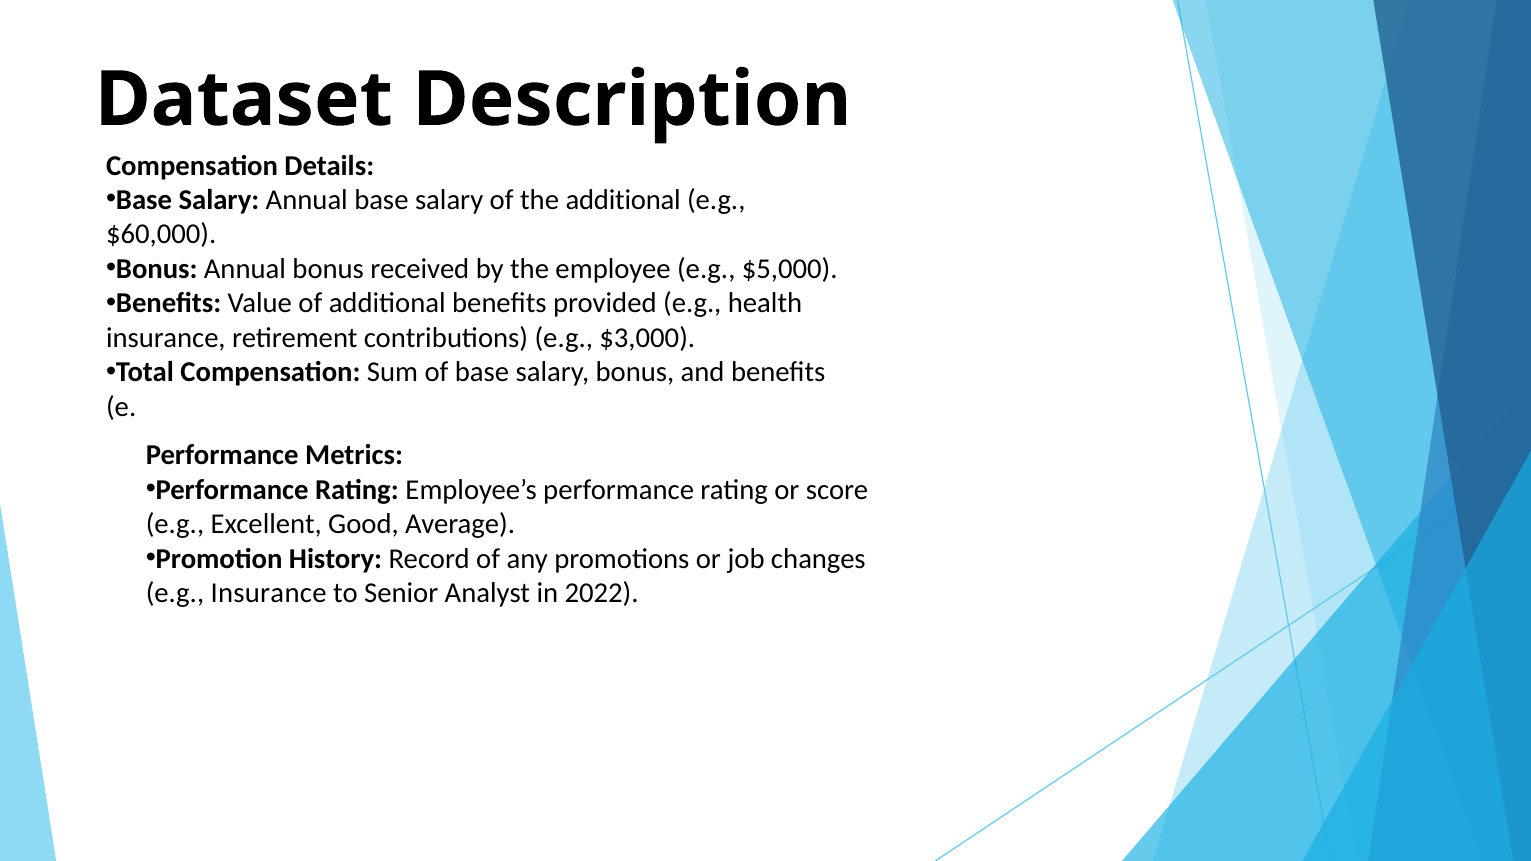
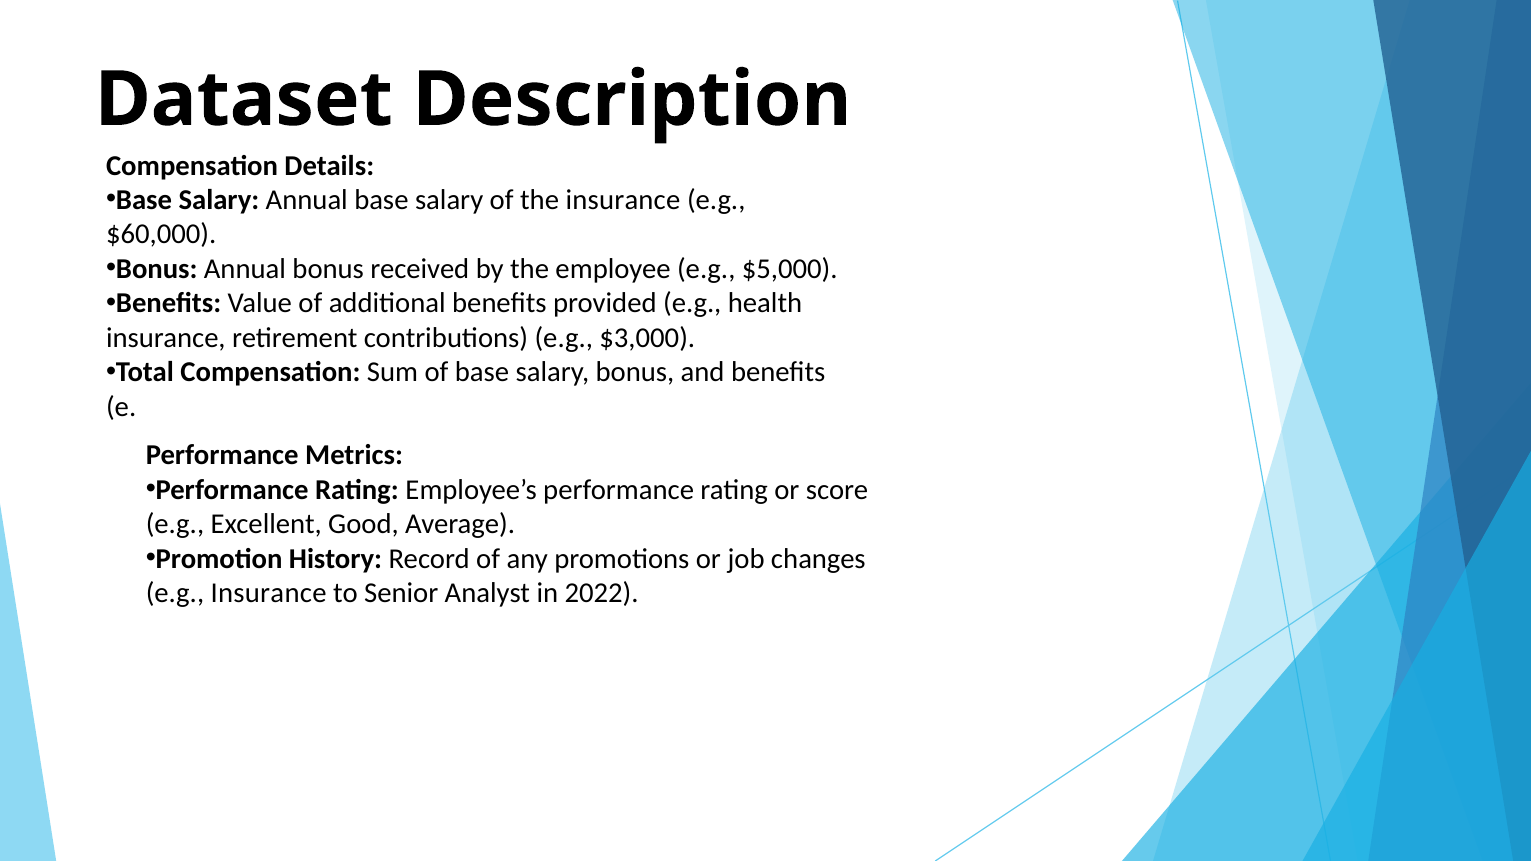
the additional: additional -> insurance (623, 200)
